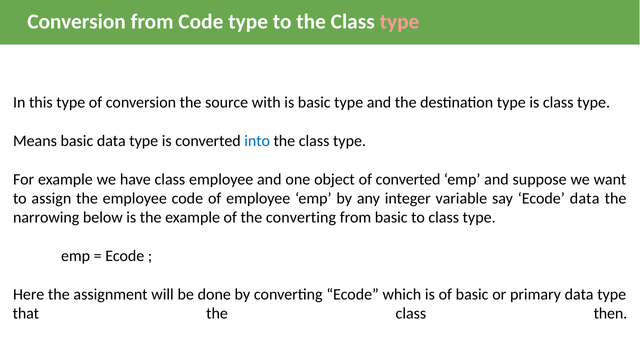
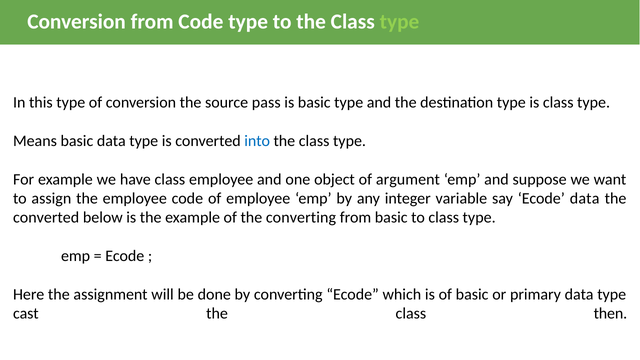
type colour: pink -> light green (400, 22)
with: with -> pass (266, 103)
of converted: converted -> argument (408, 179)
narrowing: narrowing -> converted (46, 218)
that: that -> cast (26, 314)
